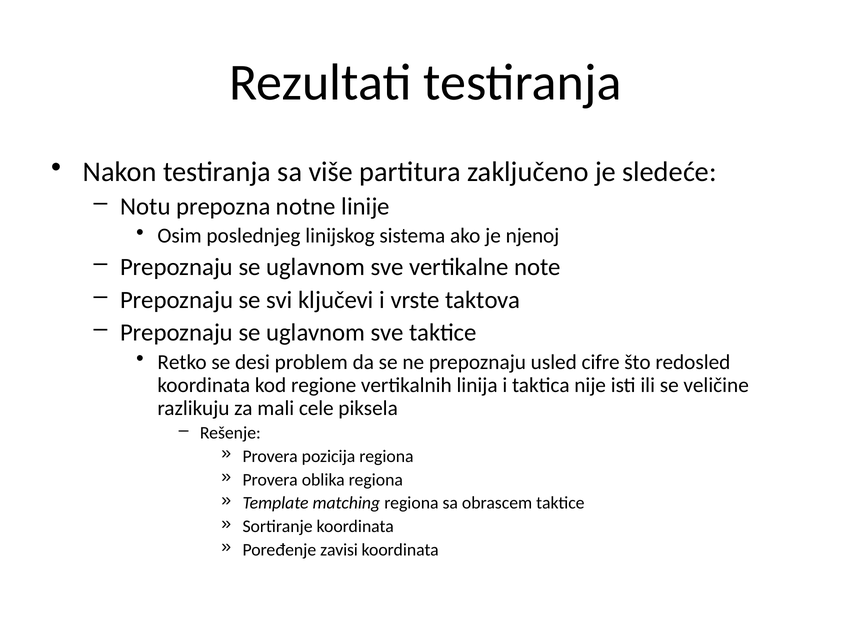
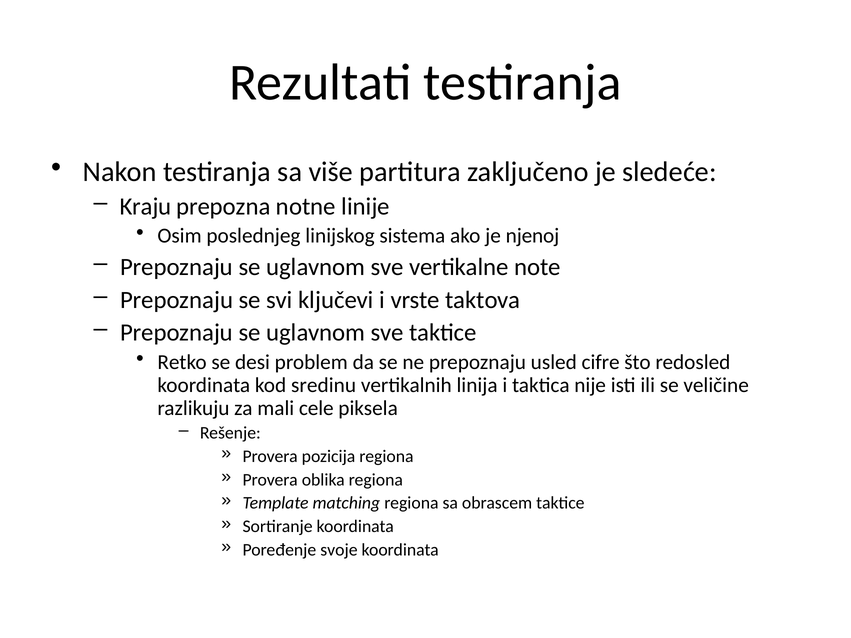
Notu: Notu -> Kraju (146, 206)
regione: regione -> sredinu (324, 385)
zavisi: zavisi -> svoje (339, 550)
